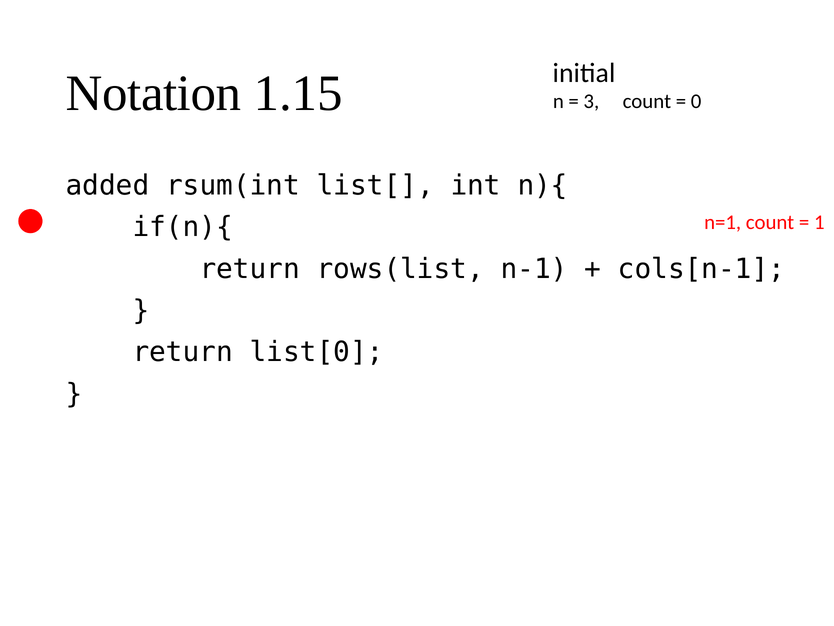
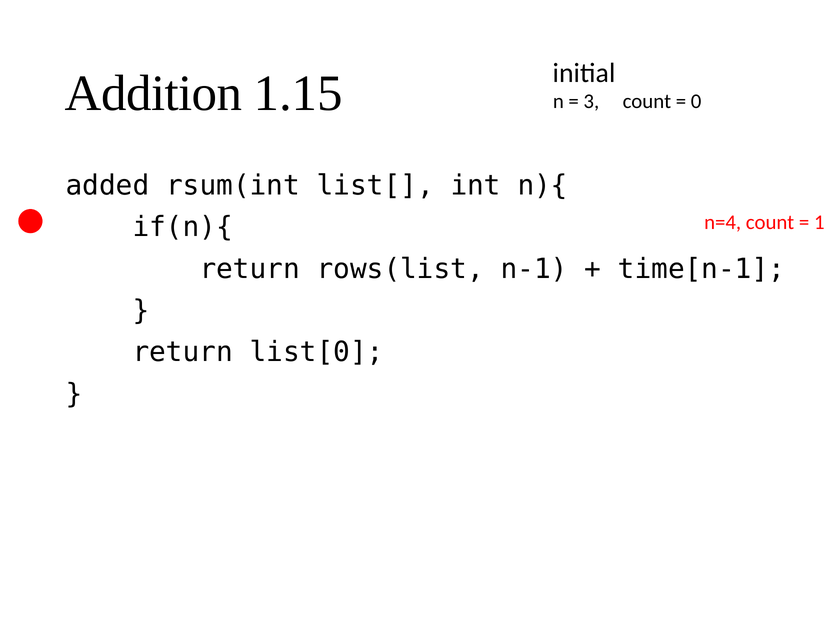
Notation: Notation -> Addition (154, 93)
n=1: n=1 -> n=4 (723, 222)
cols[n-1: cols[n-1 -> time[n-1 (702, 269)
